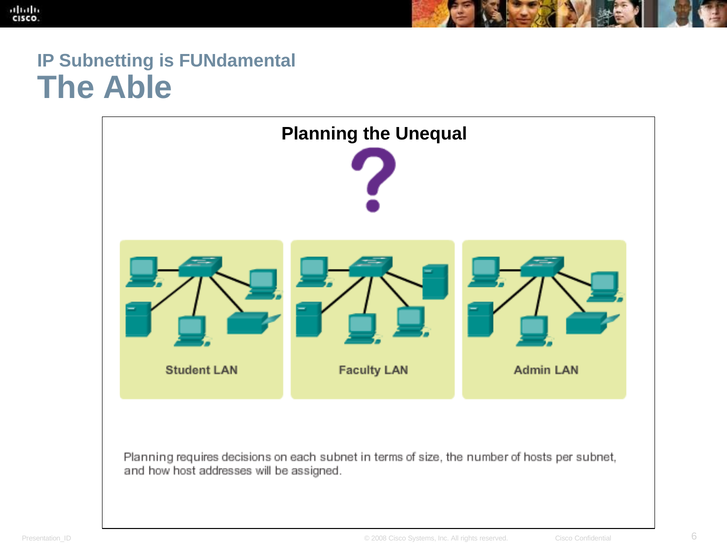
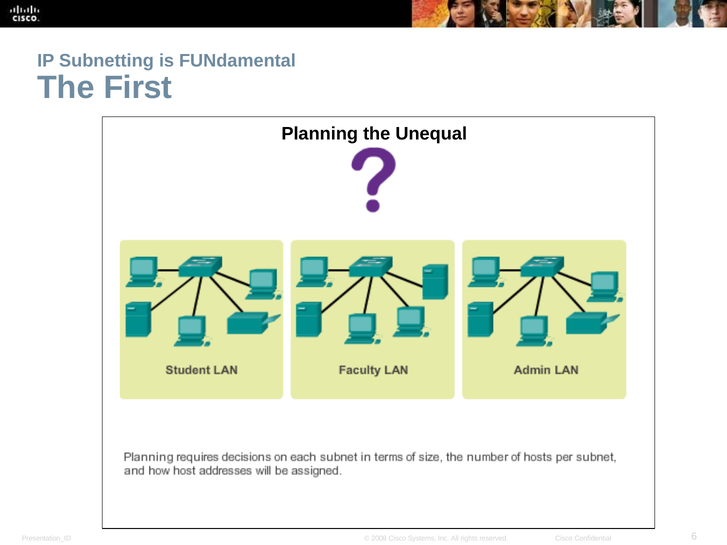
Able: Able -> First (138, 88)
